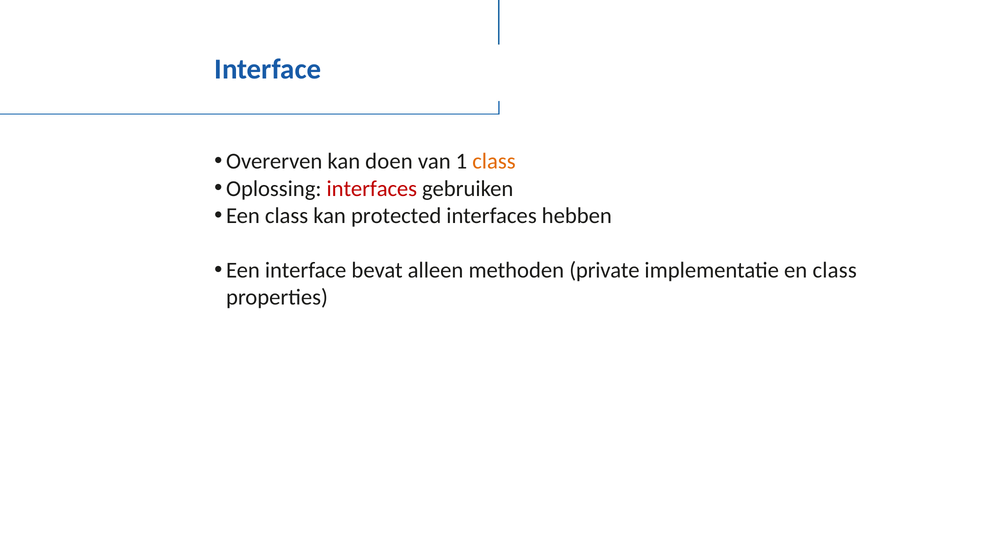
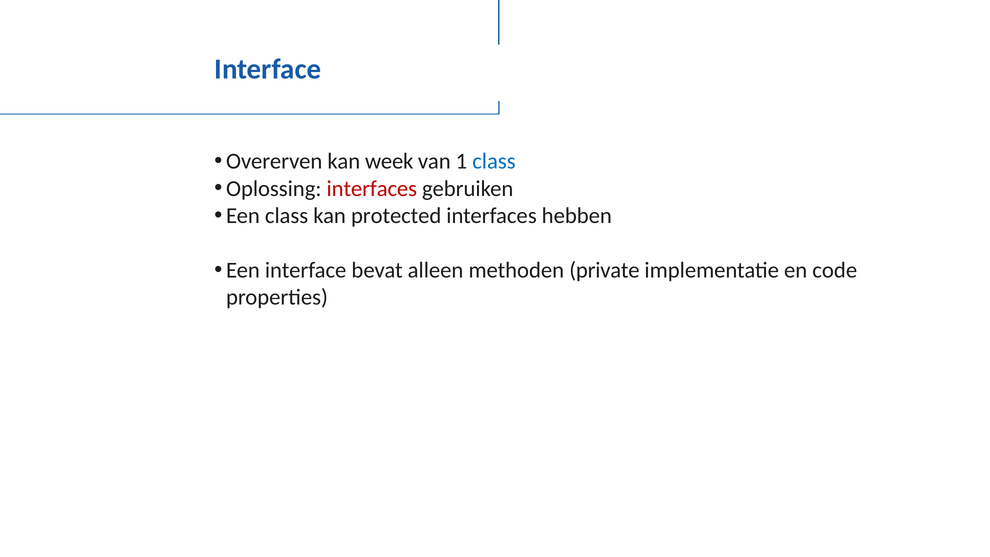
doen: doen -> week (389, 161)
class colour: orange -> blue (494, 161)
en class: class -> code (835, 270)
